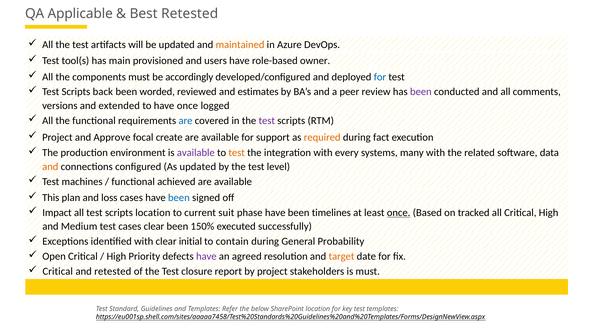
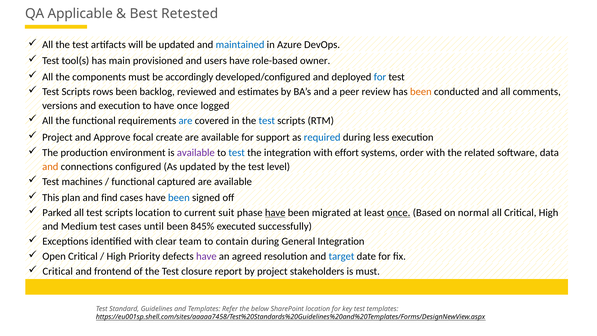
maintained colour: orange -> blue (240, 45)
back: back -> rows (103, 92)
worded: worded -> backlog (157, 92)
been colour: purple -> orange (421, 92)
and extended: extended -> execution (119, 106)
test colour: purple -> blue (267, 121)
required colour: orange -> blue (322, 137)
fact: fact -> less (381, 137)
test colour: orange -> blue (237, 153)
every: every -> effort (347, 153)
many: many -> order (412, 153)
achieved: achieved -> captured (176, 181)
loss: loss -> find (109, 198)
Impact: Impact -> Parked (57, 212)
have underline: none -> present (275, 212)
timelines: timelines -> migrated (331, 212)
tracked: tracked -> normal (474, 212)
cases clear: clear -> until (154, 226)
150%: 150% -> 845% (202, 226)
initial: initial -> team (190, 241)
General Probability: Probability -> Integration (341, 241)
target colour: orange -> blue (342, 256)
and retested: retested -> frontend (113, 271)
